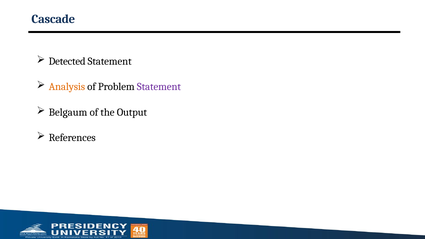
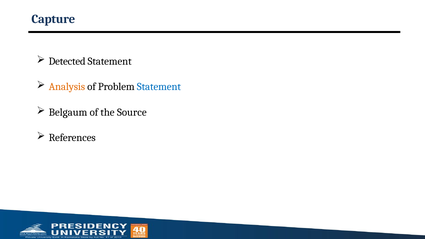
Cascade: Cascade -> Capture (53, 19)
Statement colour: purple -> blue (159, 87)
Output: Output -> Source (132, 112)
